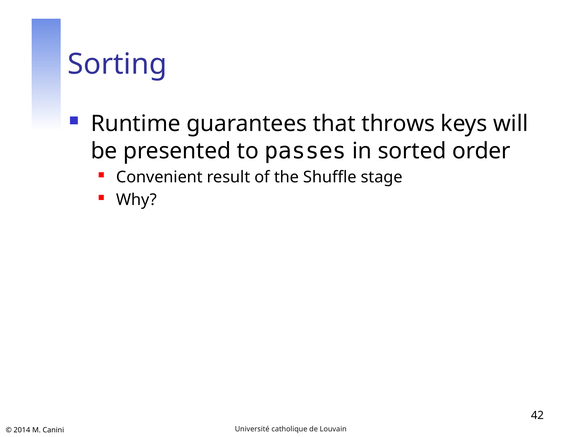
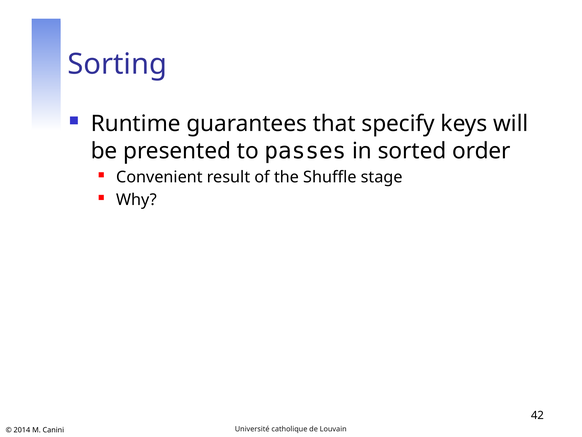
throws: throws -> specify (398, 124)
